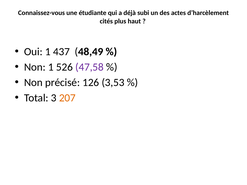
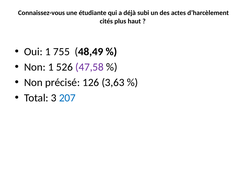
437: 437 -> 755 (61, 52)
3,53: 3,53 -> 3,63 (113, 83)
207 colour: orange -> blue (67, 98)
